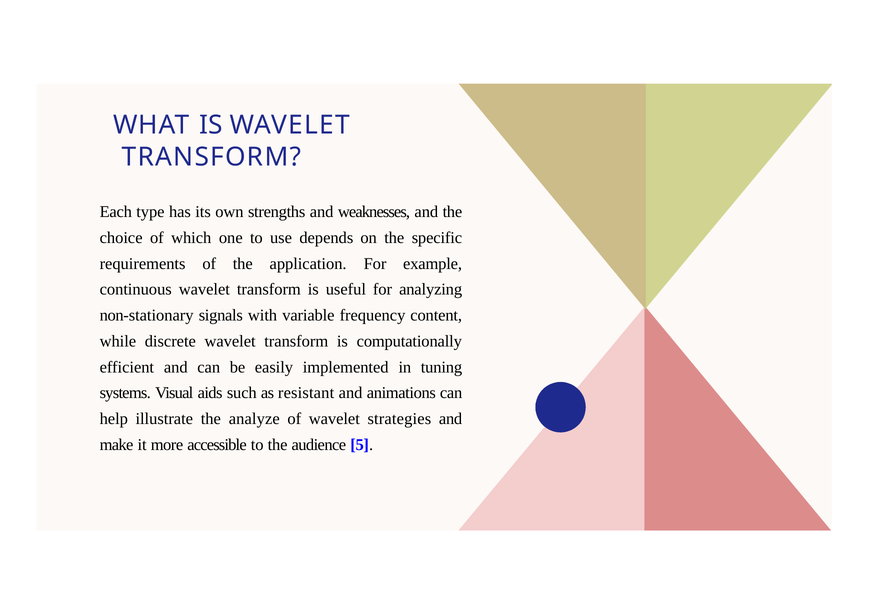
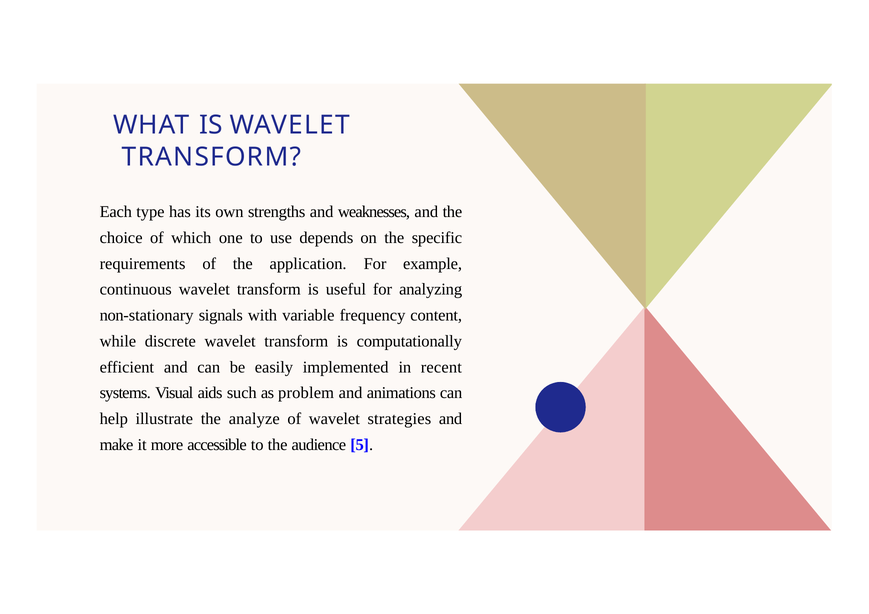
tuning: tuning -> recent (441, 368)
resistant: resistant -> problem (306, 393)
